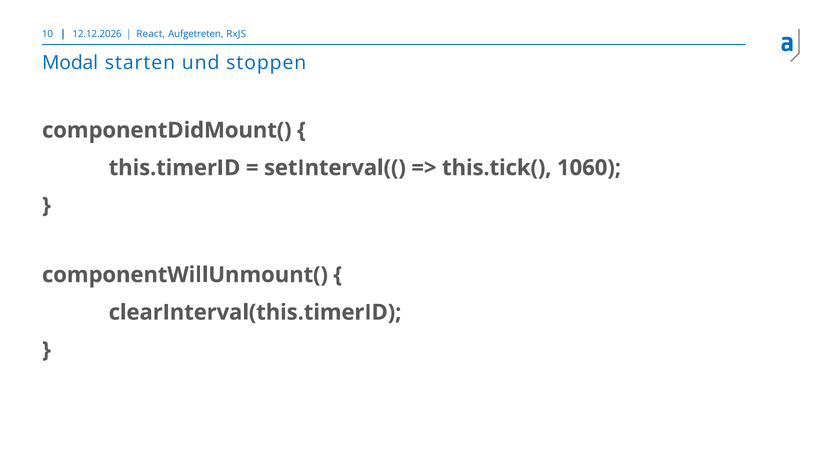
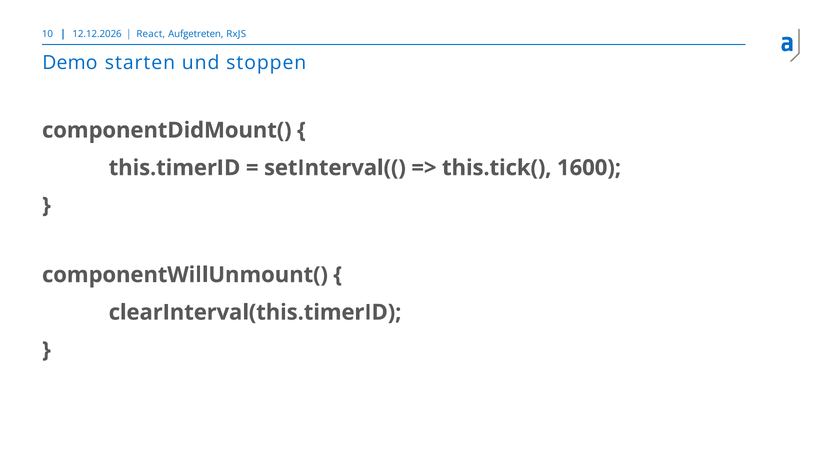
Modal: Modal -> Demo (70, 63)
1060: 1060 -> 1600 (589, 168)
